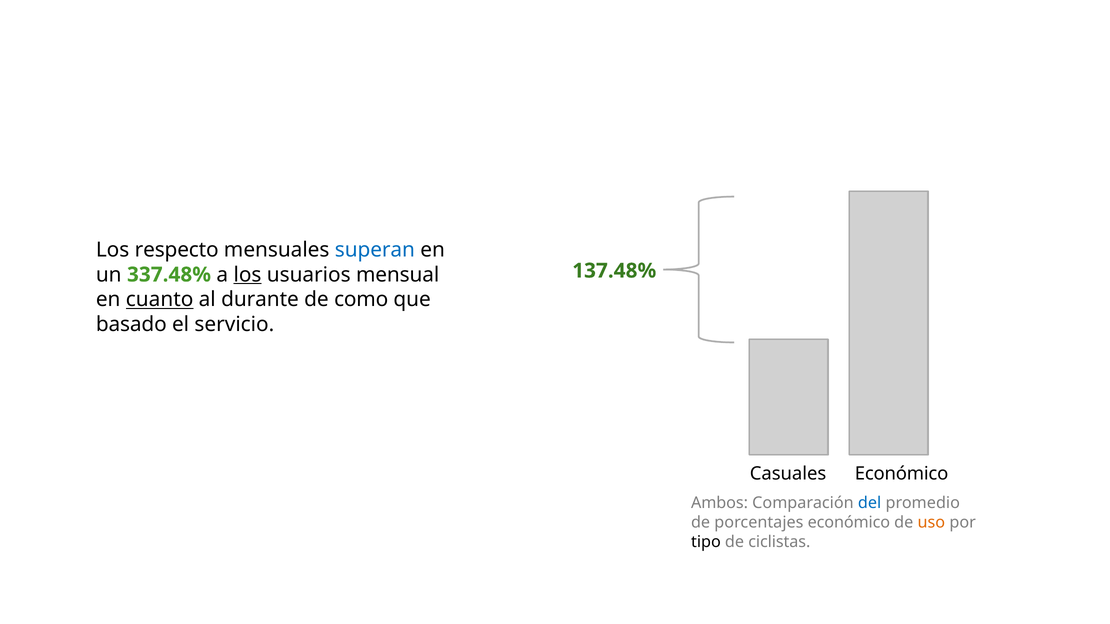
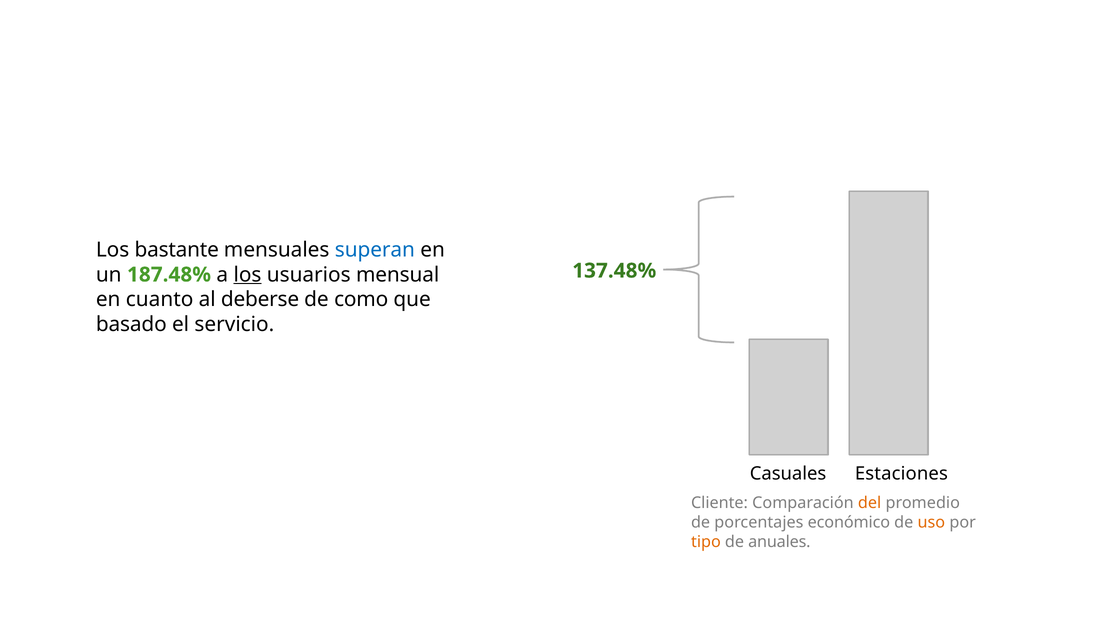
respecto: respecto -> bastante (177, 250)
337.48%: 337.48% -> 187.48% (169, 275)
cuanto underline: present -> none (160, 300)
durante: durante -> deberse (260, 300)
Casuales Económico: Económico -> Estaciones (901, 474)
Ambos: Ambos -> Cliente (719, 503)
del colour: blue -> orange (870, 503)
tipo colour: black -> orange (706, 542)
ciclistas: ciclistas -> anuales (779, 542)
